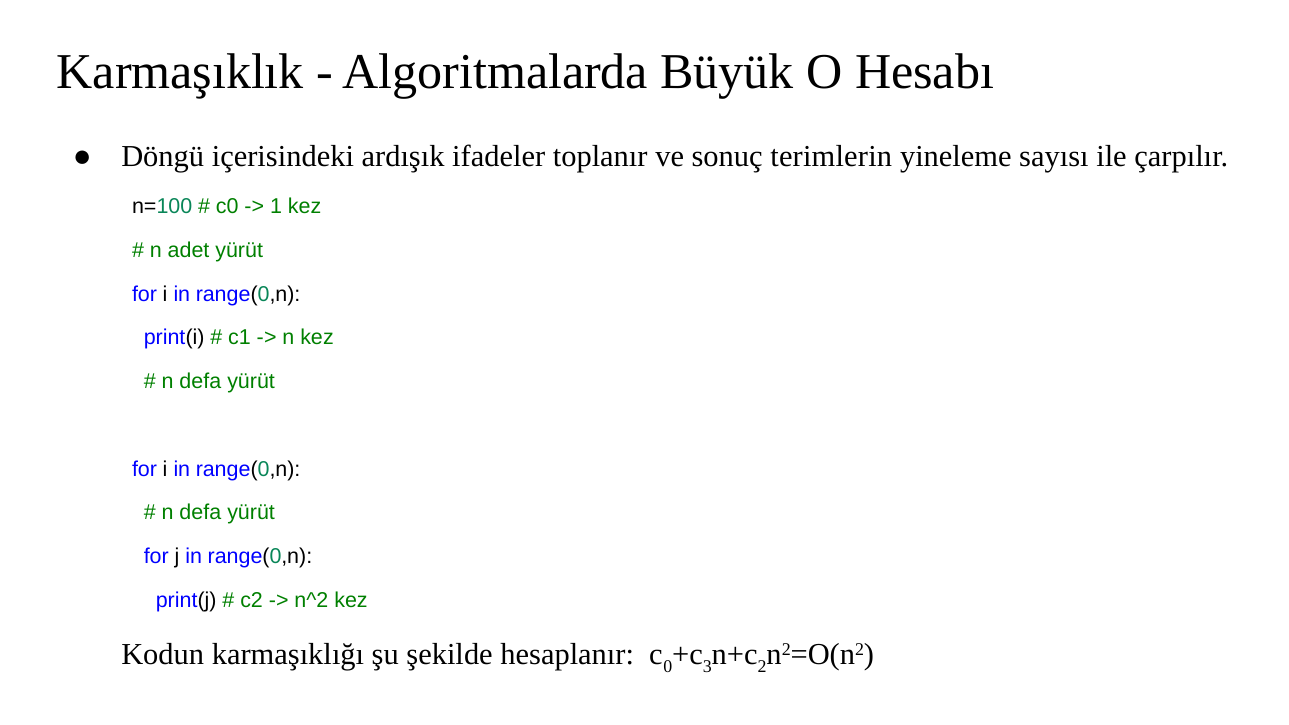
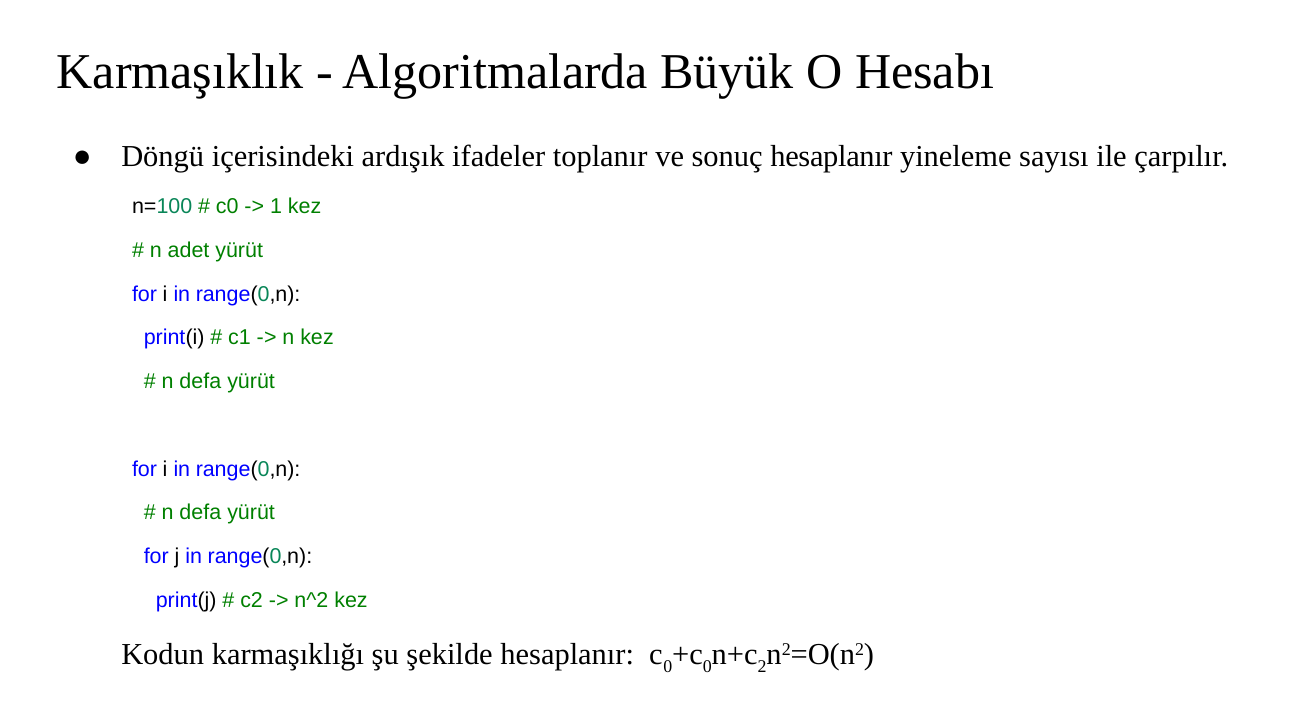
sonuç terimlerin: terimlerin -> hesaplanır (832, 156)
3: 3 -> 0 (707, 666)
